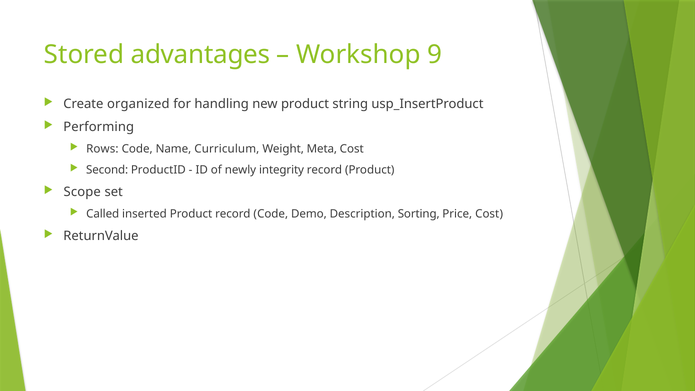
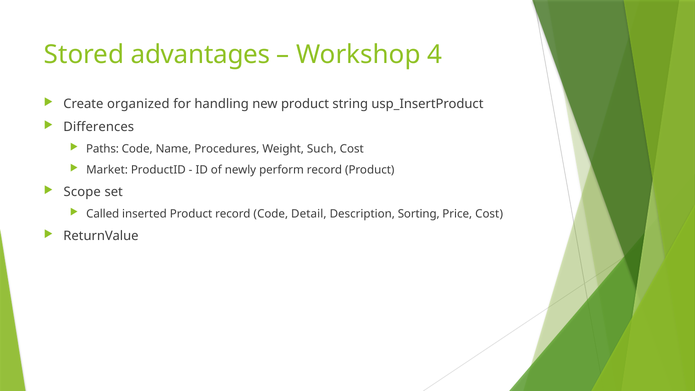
9: 9 -> 4 (435, 55)
Performing: Performing -> Differences (99, 127)
Rows: Rows -> Paths (102, 149)
Curriculum: Curriculum -> Procedures (227, 149)
Meta: Meta -> Such (322, 149)
Second: Second -> Market (107, 170)
integrity: integrity -> perform (282, 170)
Demo: Demo -> Detail (309, 214)
